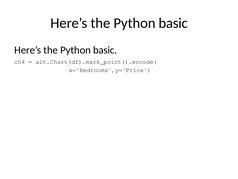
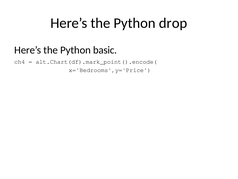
basic: basic -> drop (173, 23)
